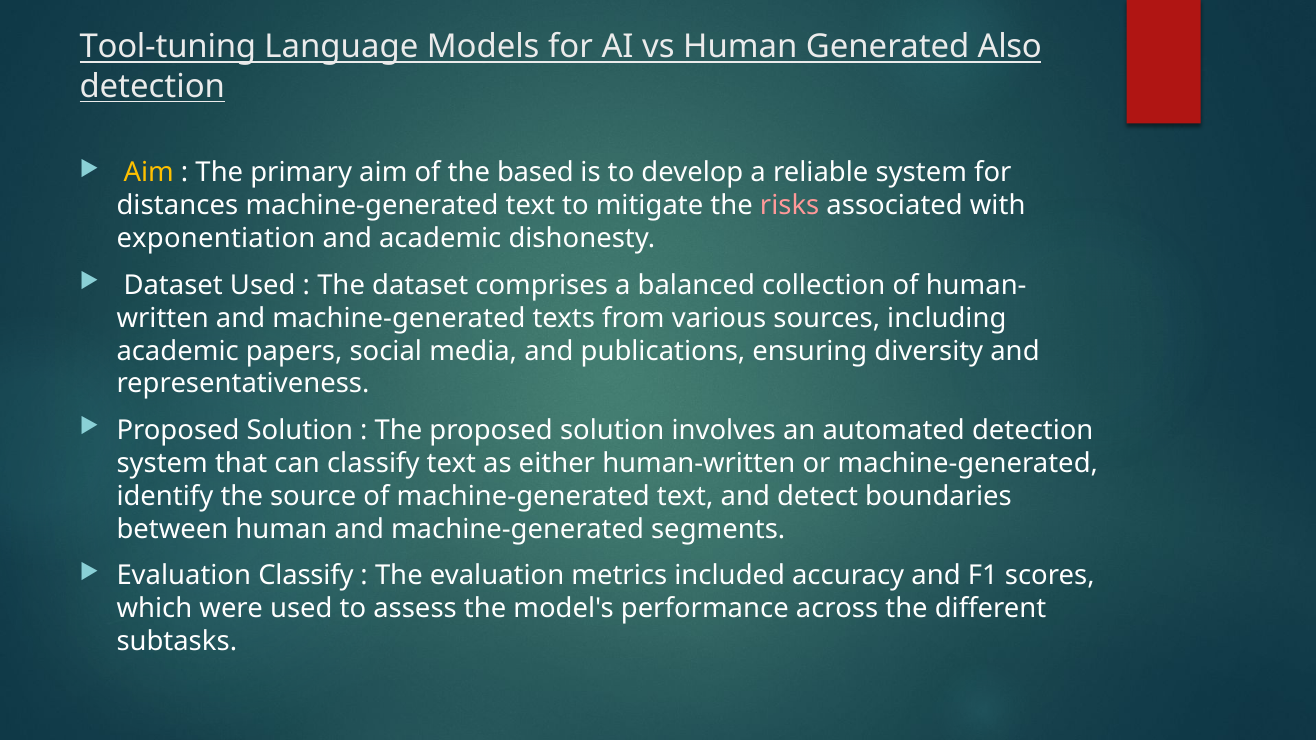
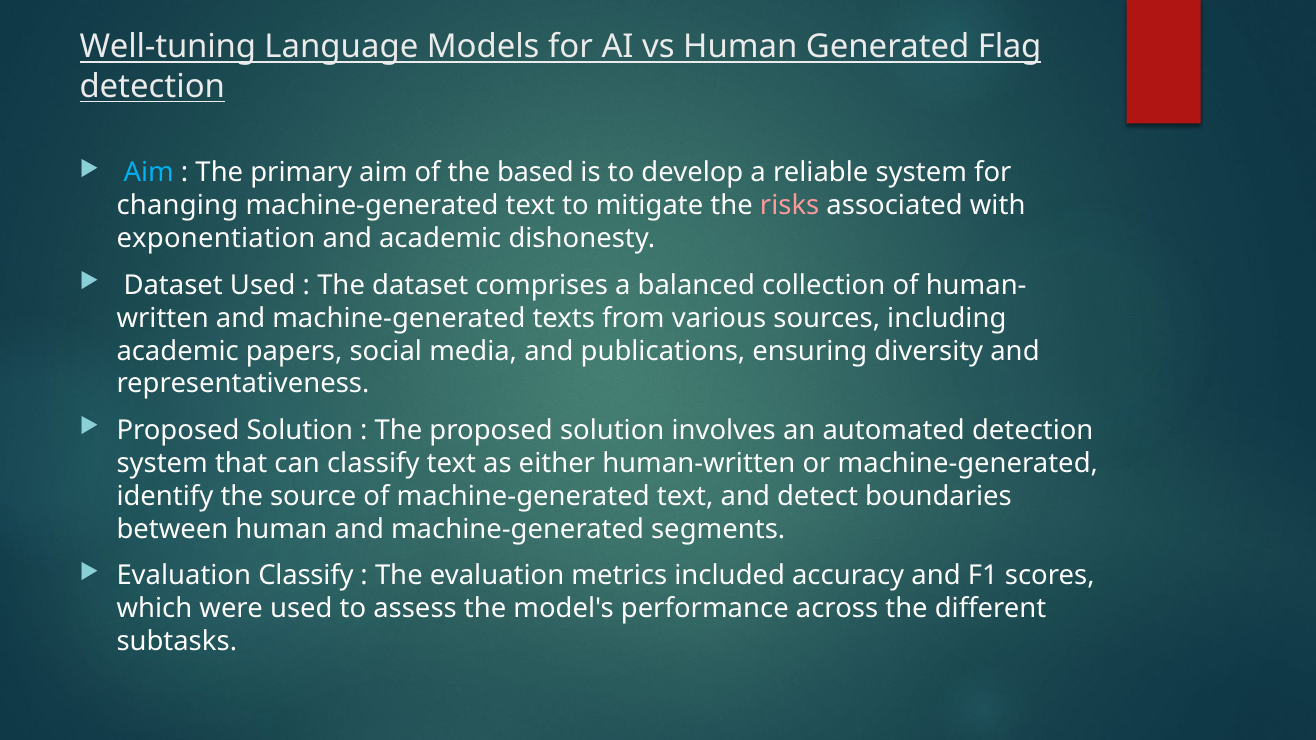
Tool-tuning: Tool-tuning -> Well-tuning (168, 47)
Also: Also -> Flag (1010, 47)
Aim colour: yellow -> light blue (149, 173)
distances: distances -> changing (177, 206)
